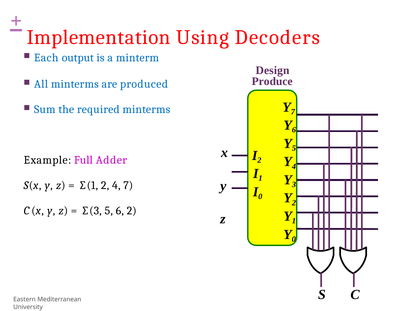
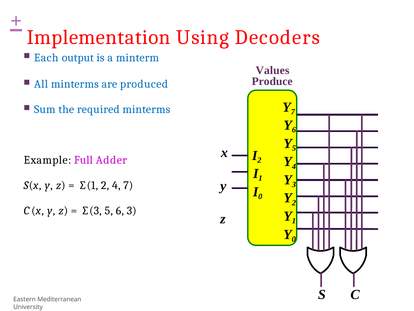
Design: Design -> Values (273, 70)
6 2: 2 -> 3 (132, 210)
